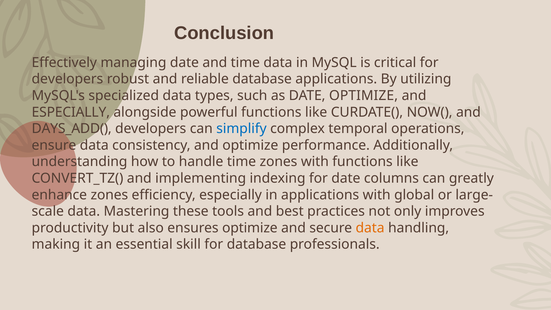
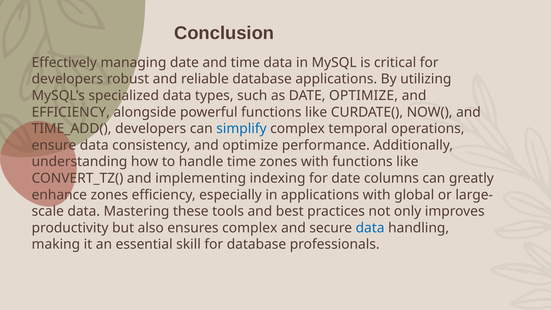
ESPECIALLY: ESPECIALLY -> EFFICIENCY (71, 112)
DAYS_ADD(: DAYS_ADD( -> TIME_ADD( (72, 129)
ensures optimize: optimize -> complex (250, 228)
data colour: orange -> blue (370, 228)
